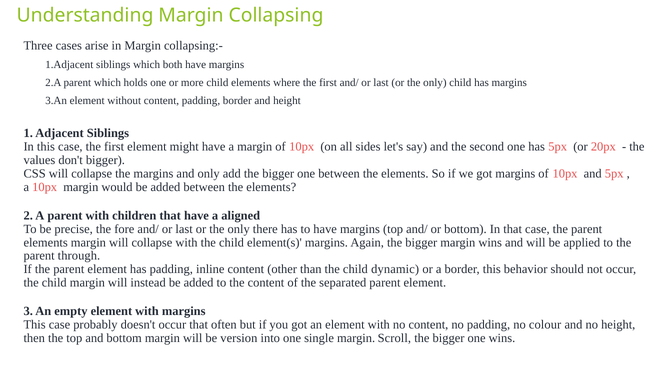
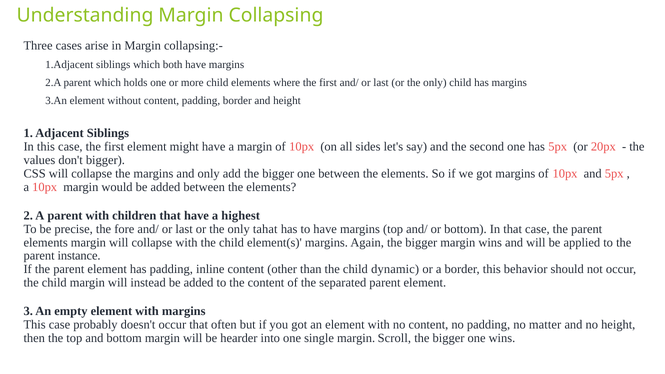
aligned: aligned -> highest (241, 215)
there: there -> tahat (265, 229)
through: through -> instance (79, 256)
colour: colour -> matter (545, 325)
version: version -> hearder (239, 338)
